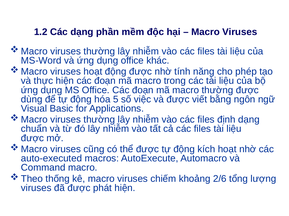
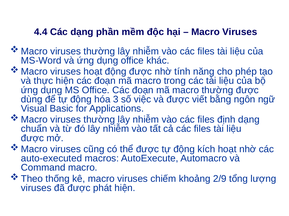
1.2: 1.2 -> 4.4 (41, 32)
5: 5 -> 3 (116, 100)
2/6: 2/6 -> 2/9 (220, 179)
